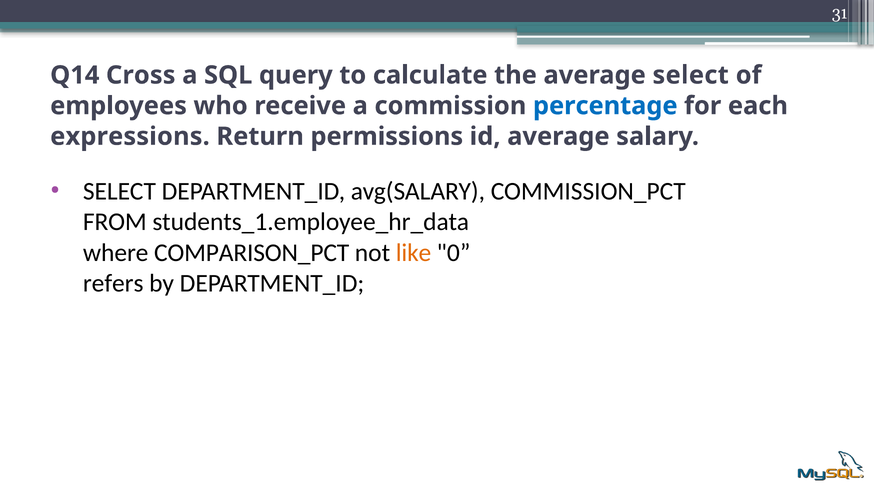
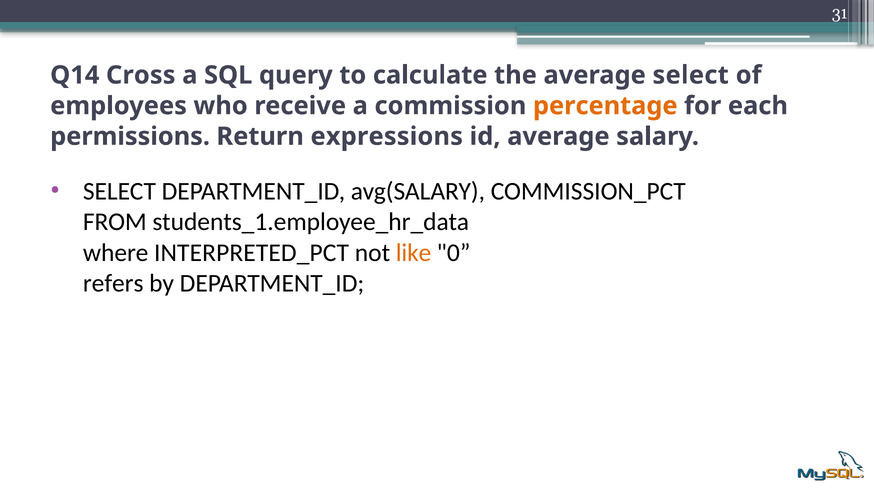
percentage colour: blue -> orange (605, 106)
expressions: expressions -> permissions (130, 136)
permissions: permissions -> expressions (387, 136)
COMPARISON_PCT: COMPARISON_PCT -> INTERPRETED_PCT (252, 252)
